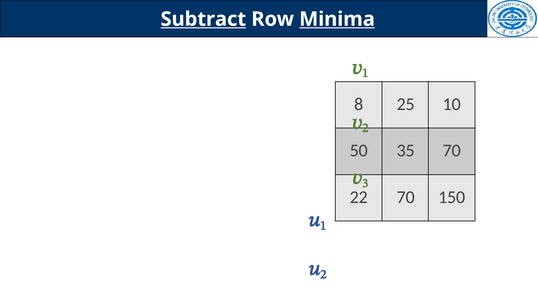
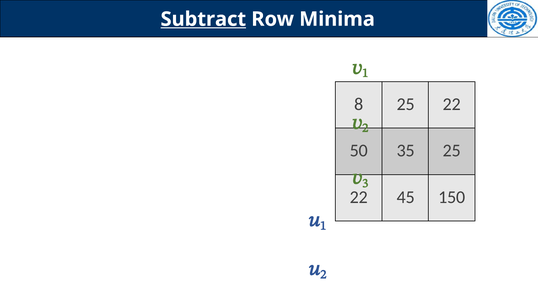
Minima underline: present -> none (337, 19)
10: 10 -> 22 (452, 104)
35 70: 70 -> 25 (452, 150)
70: 70 -> 45 (406, 197)
